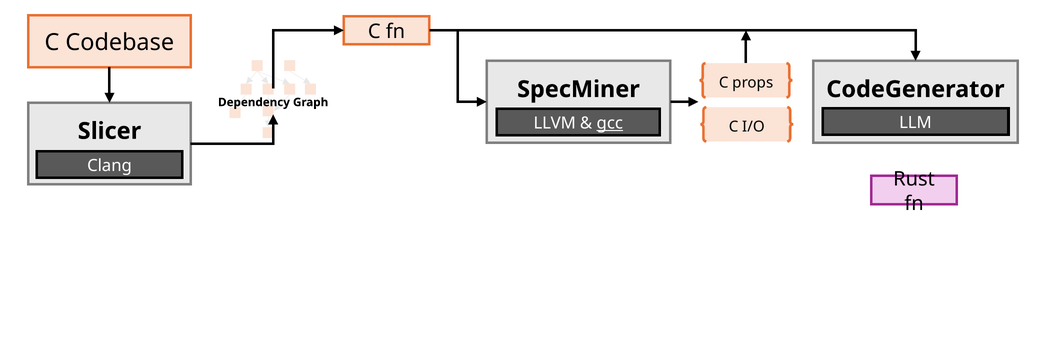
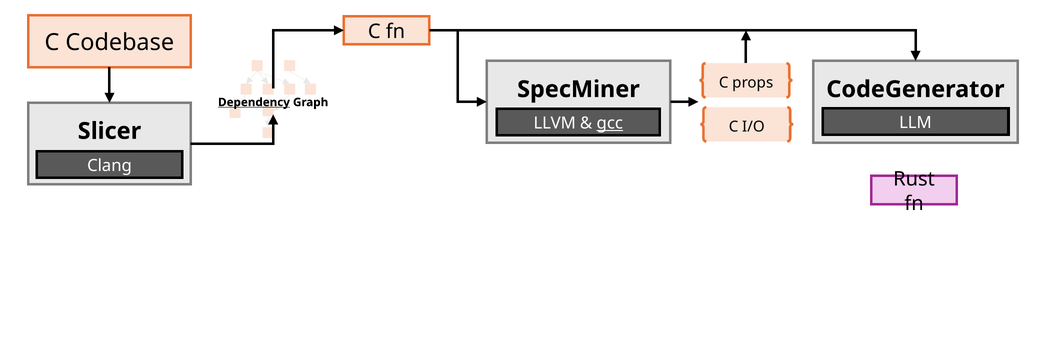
Dependency underline: none -> present (254, 102)
